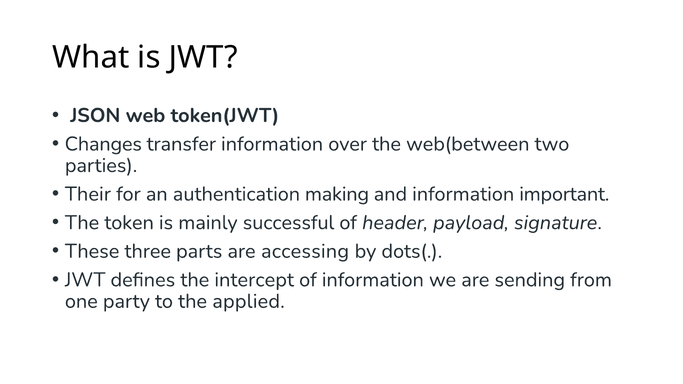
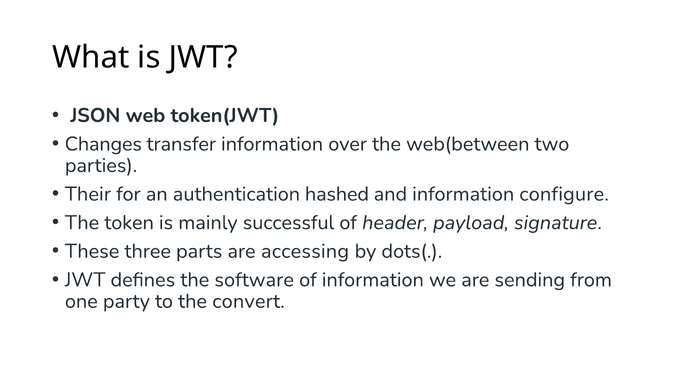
making: making -> hashed (337, 194)
important: important -> configure (564, 194)
intercept: intercept -> software (254, 280)
applied: applied -> convert (249, 301)
